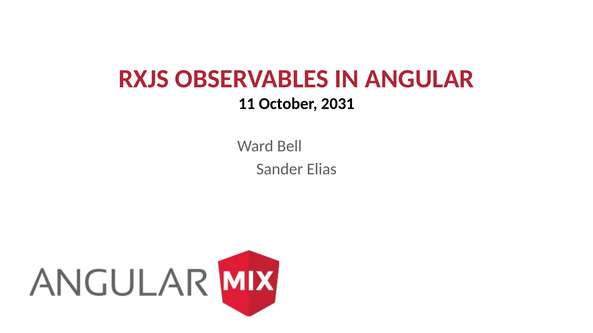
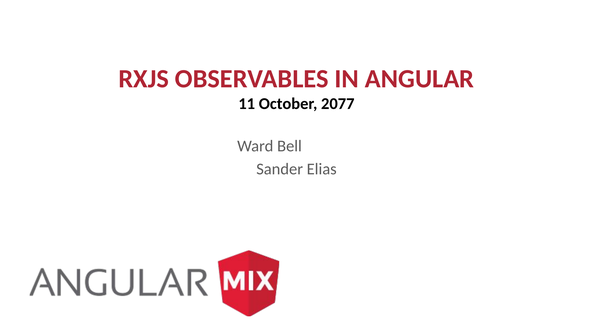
2031: 2031 -> 2077 (338, 104)
